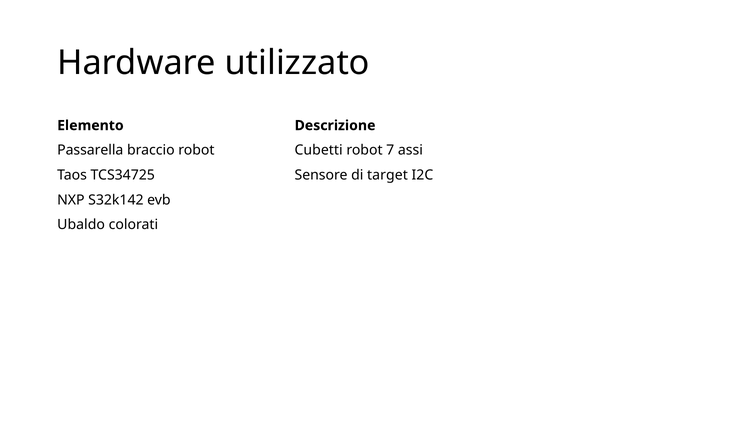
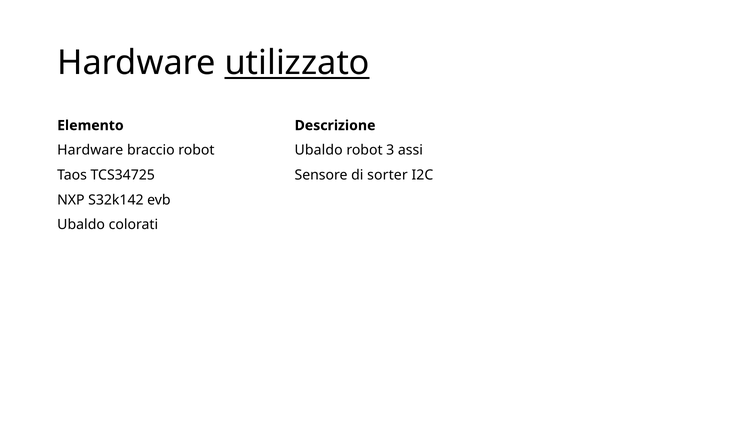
utilizzato underline: none -> present (297, 63)
Passarella: Passarella -> Hardware (90, 150)
robot Cubetti: Cubetti -> Ubaldo (319, 150)
7: 7 -> 3 (390, 150)
target: target -> sorter (387, 175)
